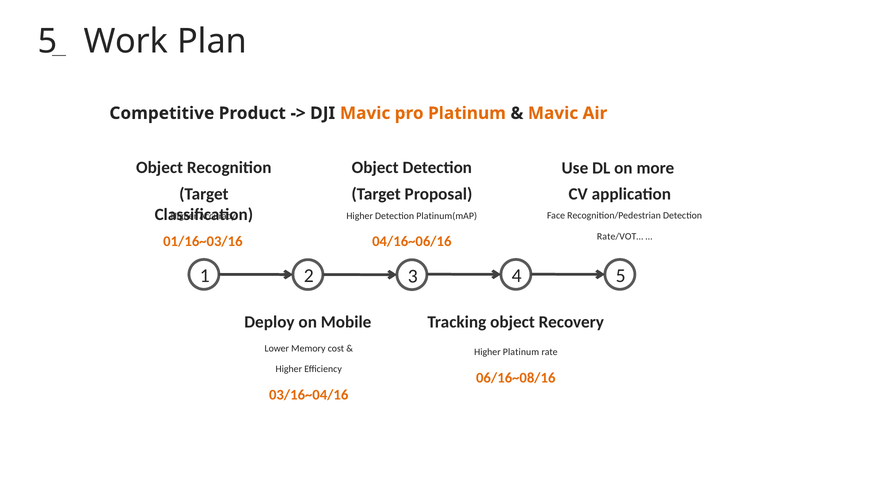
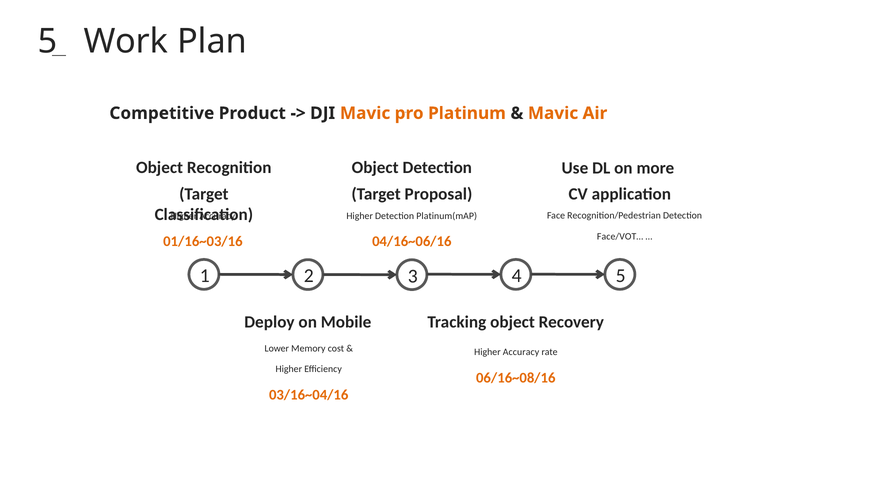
Rate/VOT…: Rate/VOT… -> Face/VOT… (620, 236)
Platinum: Platinum -> Accuracy (521, 352)
